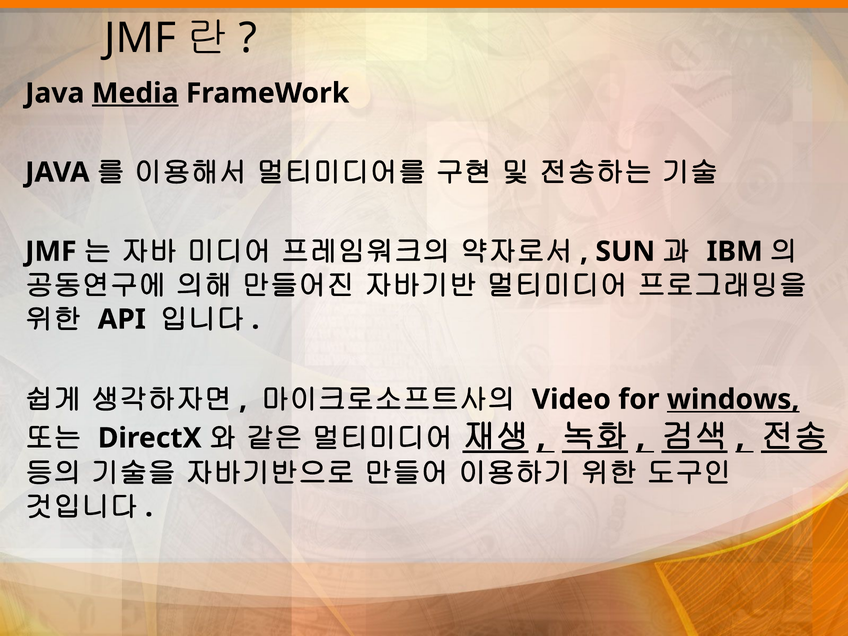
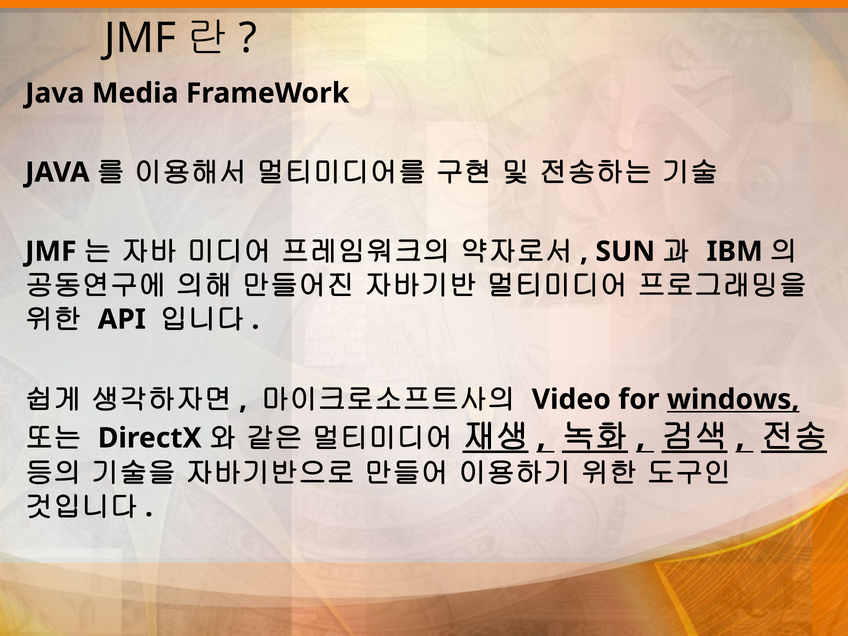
Media underline: present -> none (135, 93)
